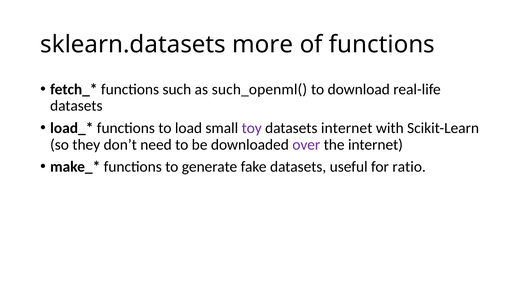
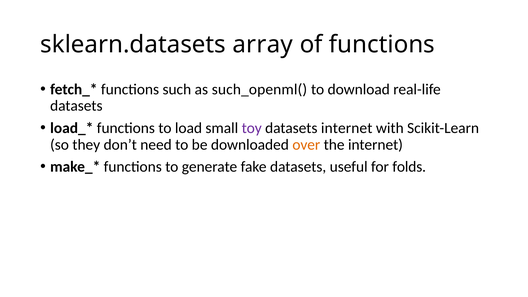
more: more -> array (263, 44)
over colour: purple -> orange (306, 145)
ratio: ratio -> folds (409, 167)
